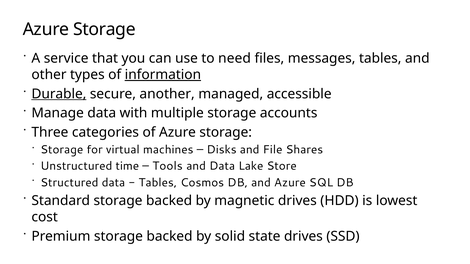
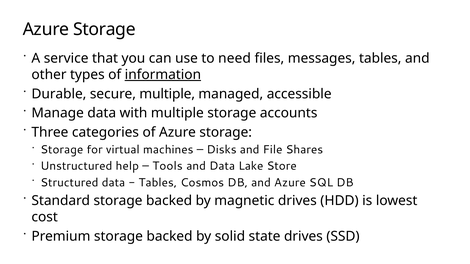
Durable underline: present -> none (59, 94)
secure another: another -> multiple (167, 94)
time: time -> help (127, 166)
